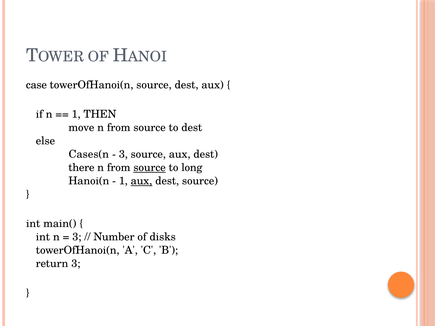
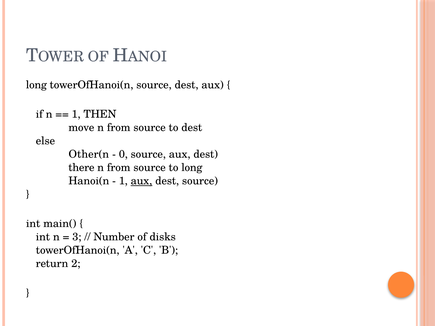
case: case -> long (36, 85)
Cases(n: Cases(n -> Other(n (89, 154)
3: 3 -> 0 (123, 154)
source underline: present -> none (150, 168)
return 3: 3 -> 2 (76, 264)
